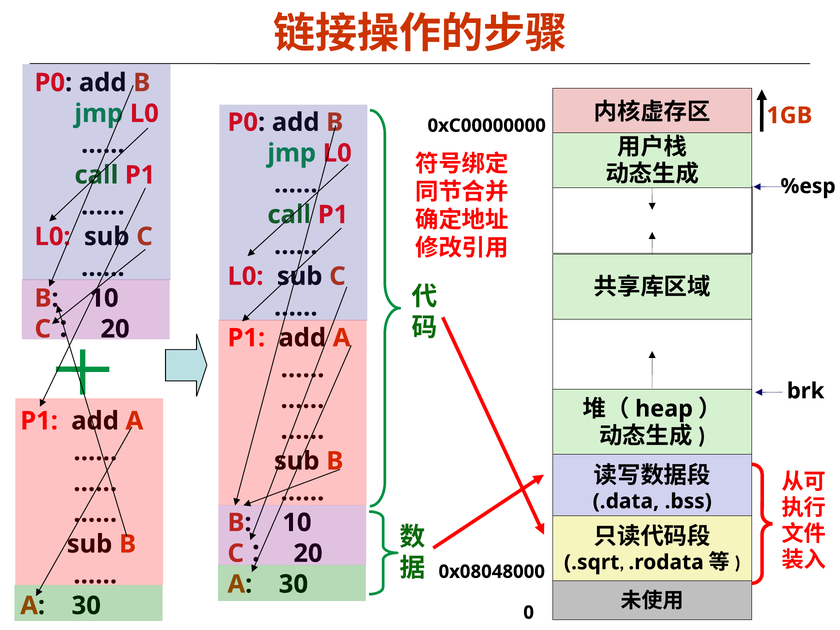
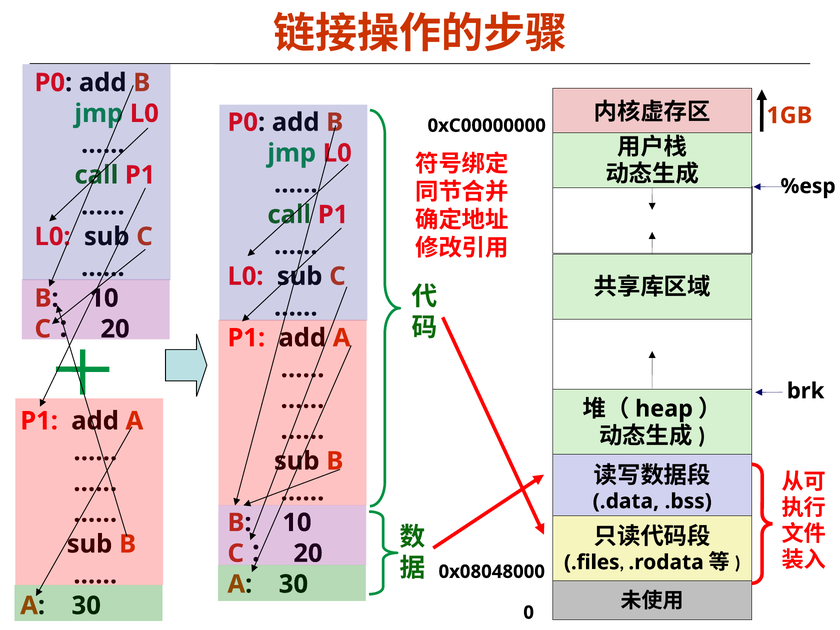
.sqrt: .sqrt -> .files (592, 562)
